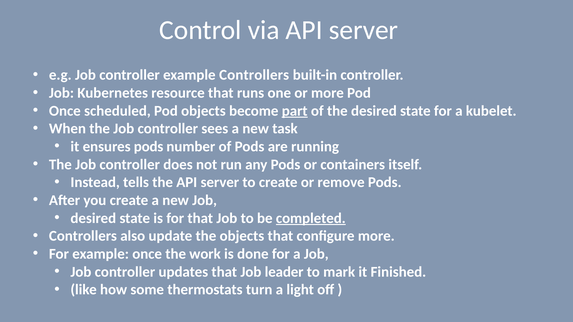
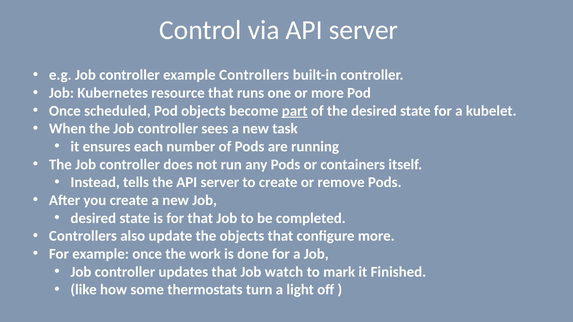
ensures pods: pods -> each (149, 147)
completed underline: present -> none (311, 218)
leader: leader -> watch (284, 272)
